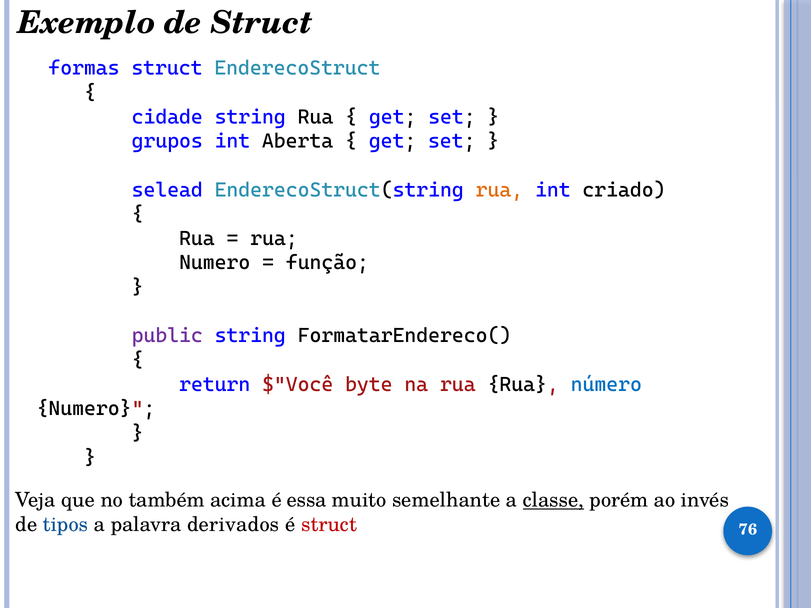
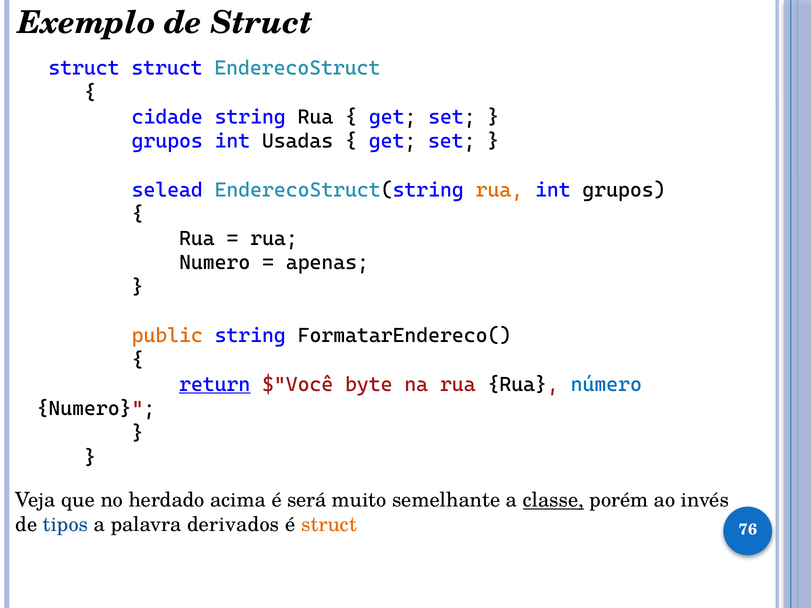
formas: formas -> struct (84, 68)
Aberta: Aberta -> Usadas (298, 141)
int criado: criado -> grupos (624, 190)
função: função -> apenas (327, 263)
public colour: purple -> orange (167, 336)
return underline: none -> present (215, 385)
também: também -> herdado (167, 501)
essa: essa -> será (307, 501)
struct colour: red -> orange (329, 525)
